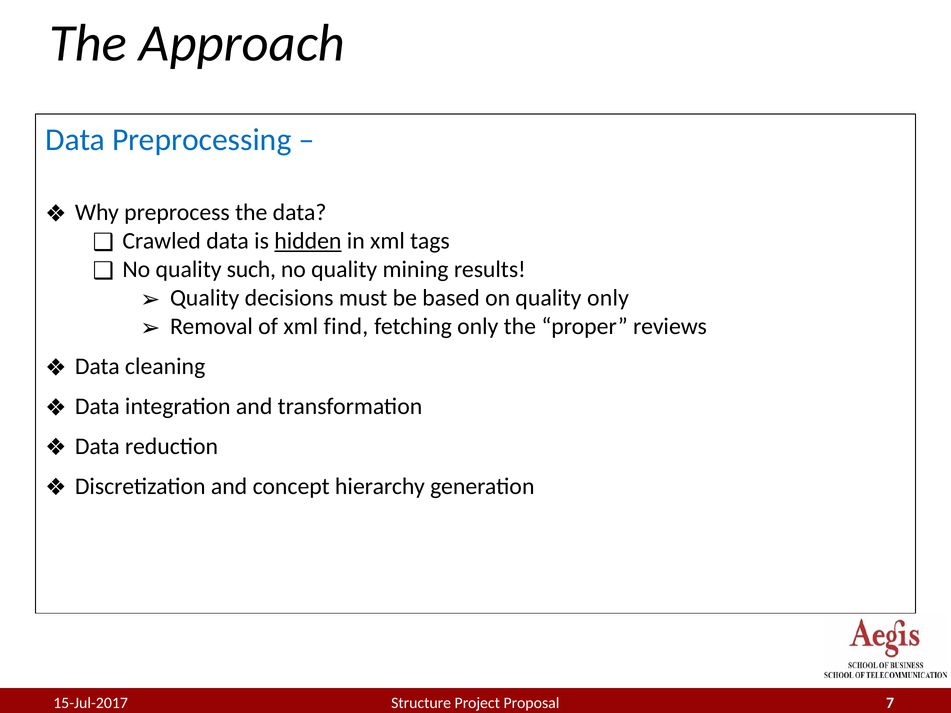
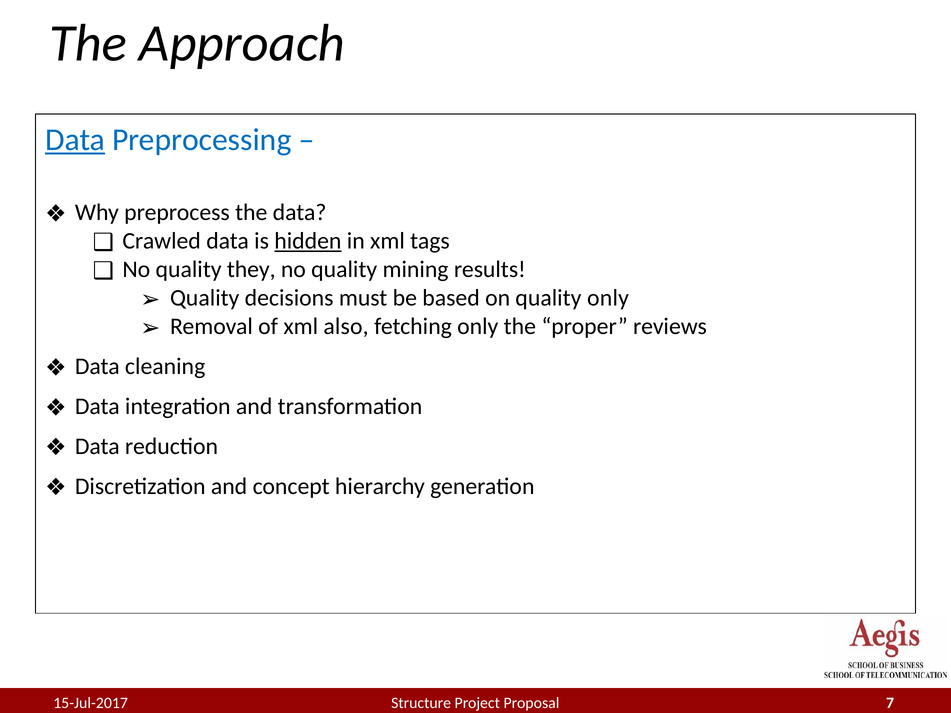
Data underline: none -> present (75, 140)
such: such -> they (251, 270)
find: find -> also (346, 327)
